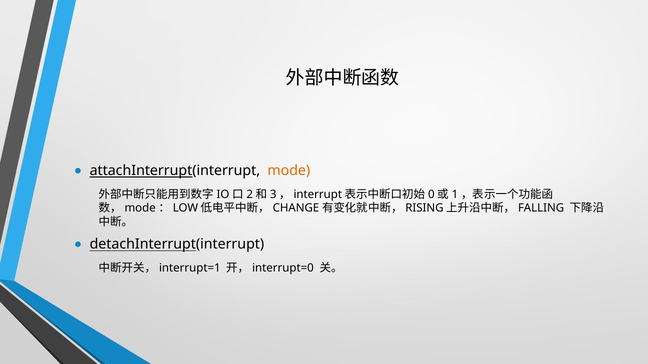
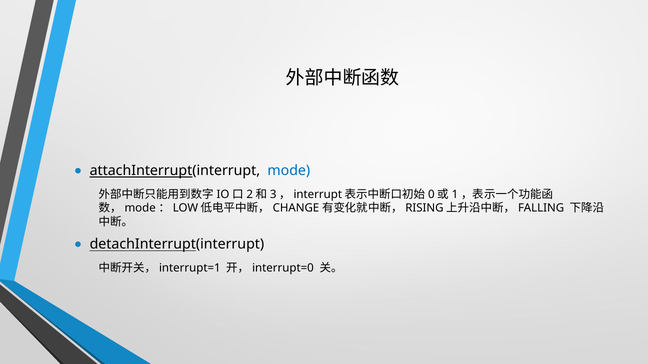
mode colour: orange -> blue (289, 171)
